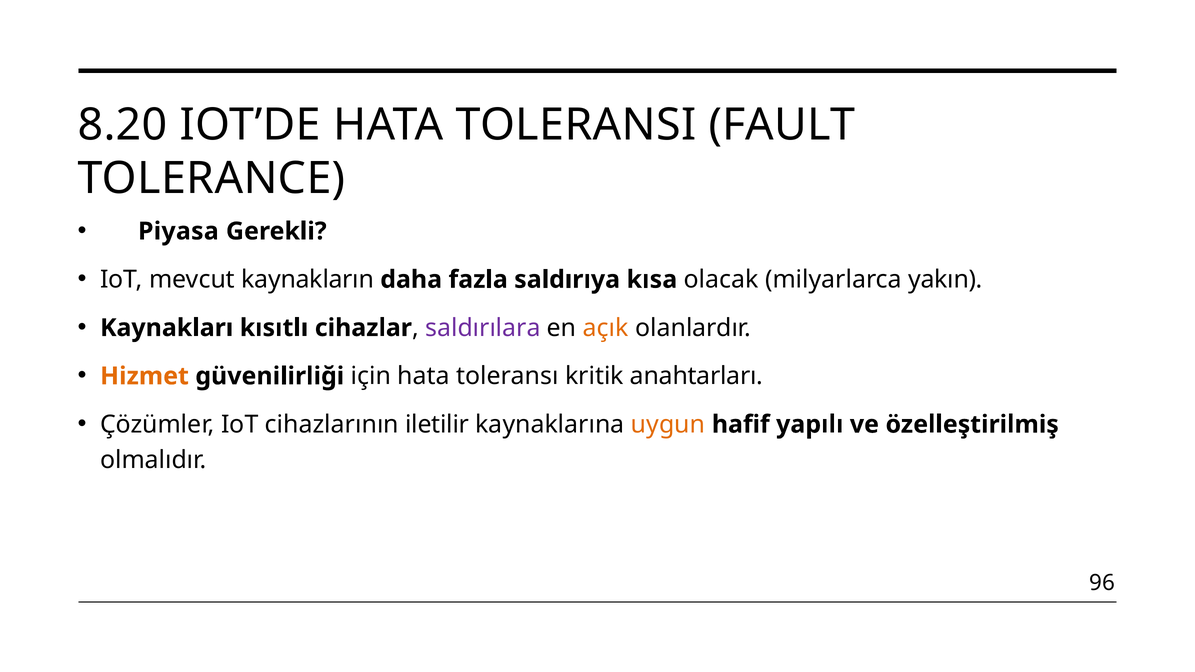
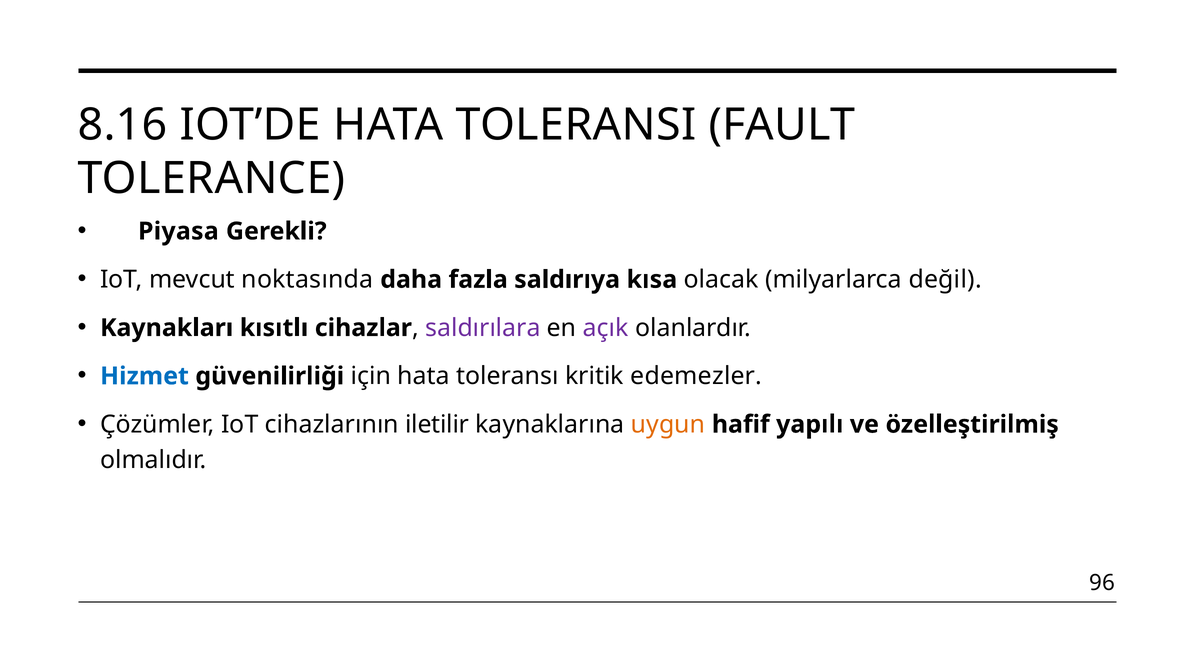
8.20: 8.20 -> 8.16 (122, 125)
kaynakların: kaynakların -> noktasında (307, 280)
yakın: yakın -> değil (945, 280)
açık colour: orange -> purple (606, 328)
Hizmet colour: orange -> blue (144, 376)
anahtarları: anahtarları -> edemezler (696, 376)
